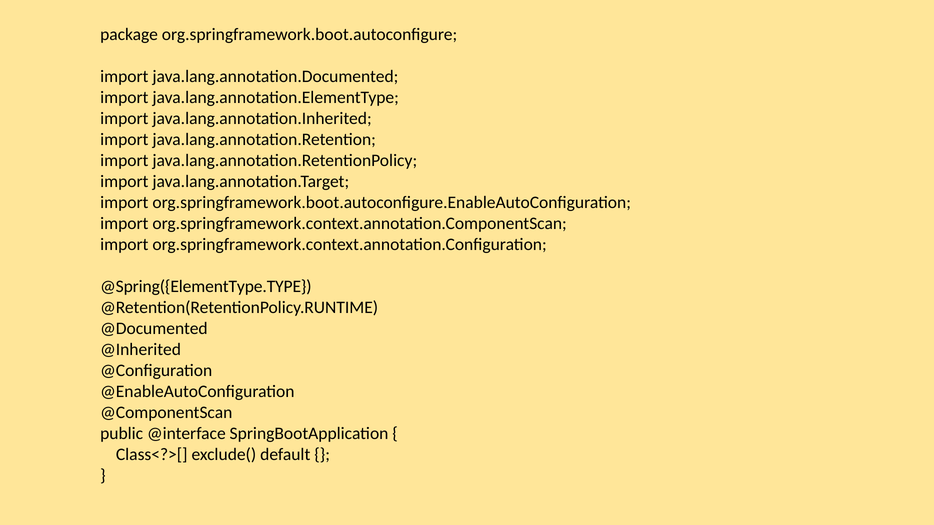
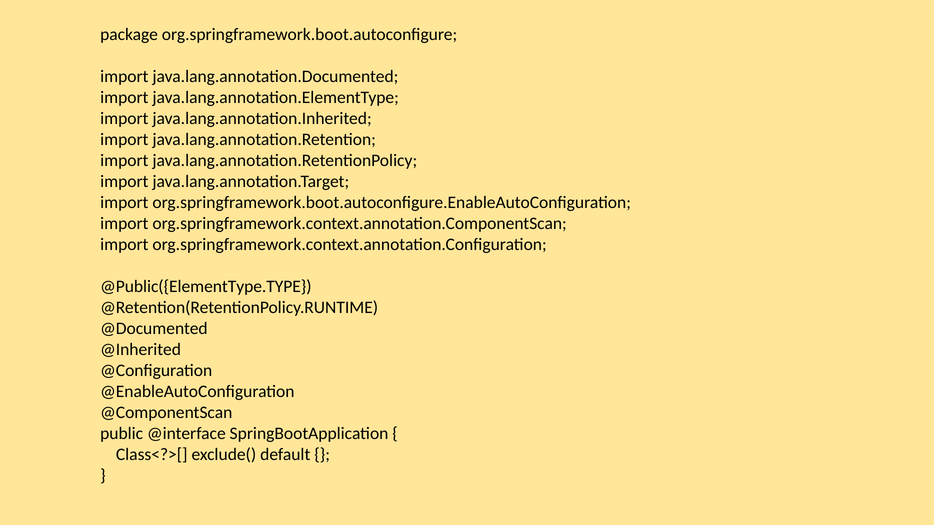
@Spring({ElementType.TYPE: @Spring({ElementType.TYPE -> @Public({ElementType.TYPE (206, 286)
